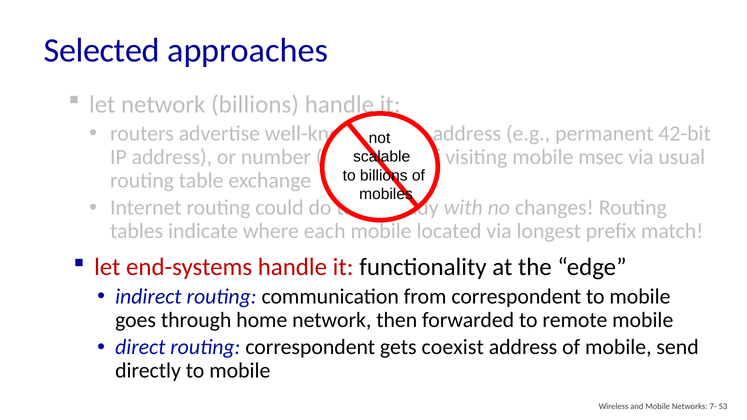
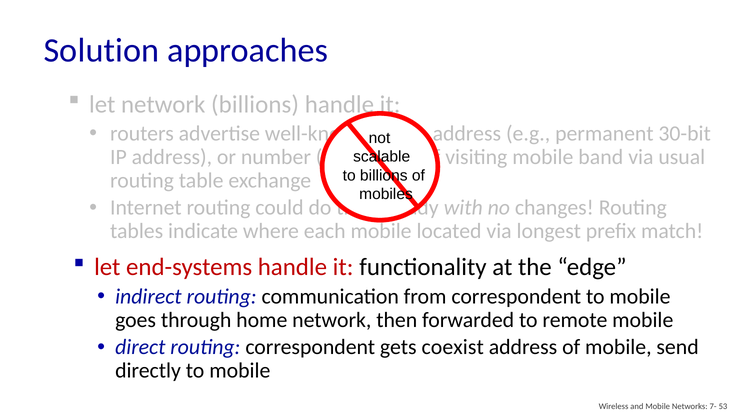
Selected: Selected -> Solution (101, 51)
42-bit: 42-bit -> 30-bit (685, 133)
msec: msec -> band (601, 157)
